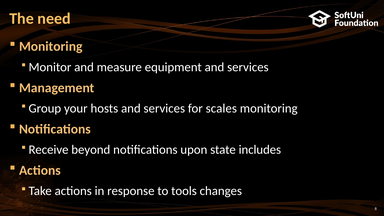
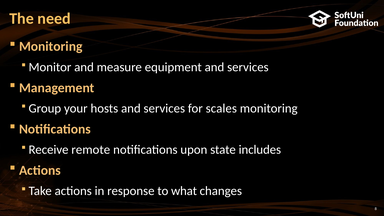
beyond: beyond -> remote (91, 150)
tools: tools -> what (184, 191)
